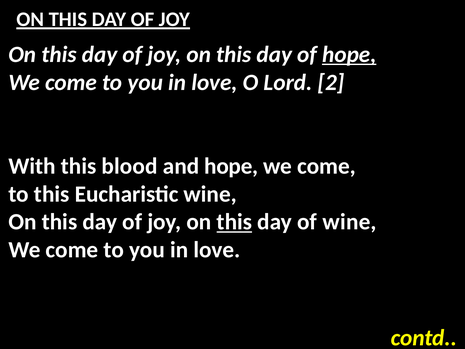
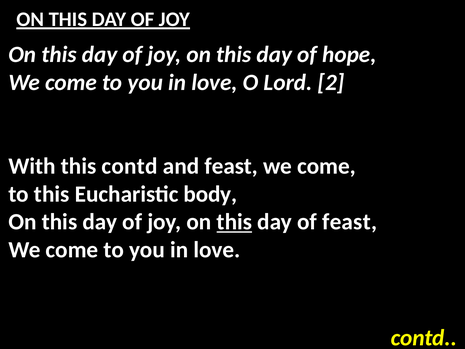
hope underline: present -> none (349, 54)
this blood: blood -> contd (130, 166)
and hope: hope -> feast (231, 166)
Eucharistic wine: wine -> body (210, 194)
of wine: wine -> feast (350, 222)
